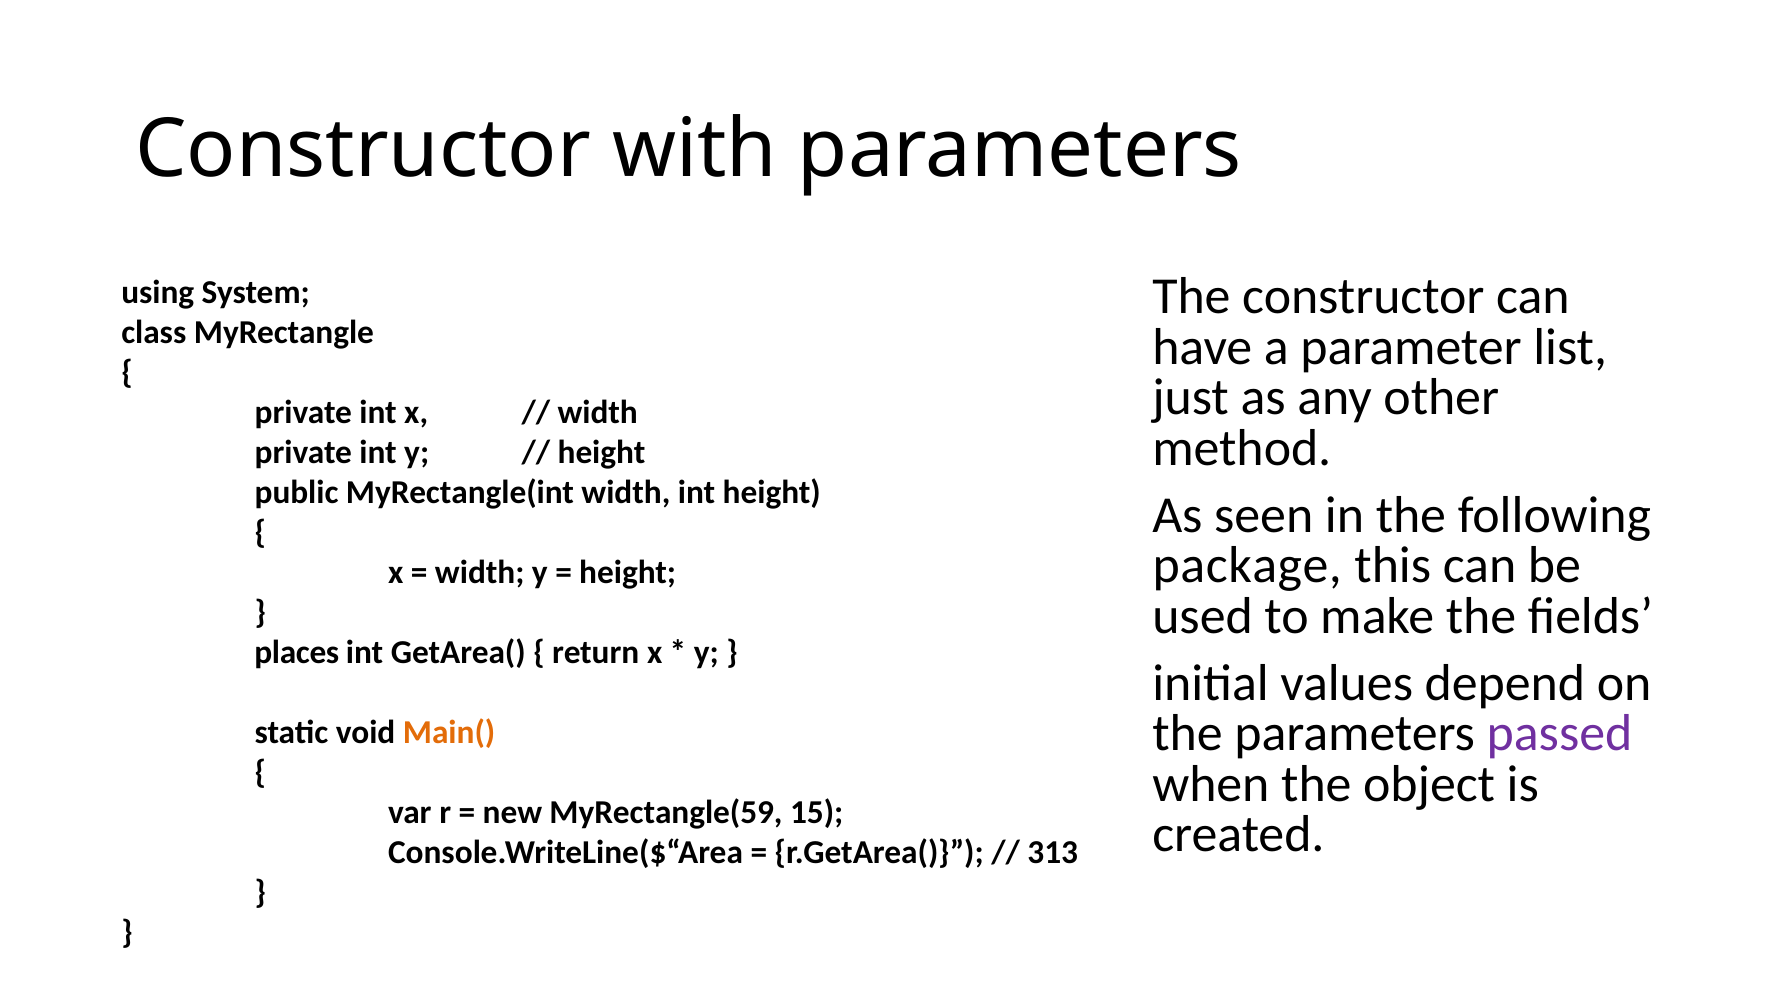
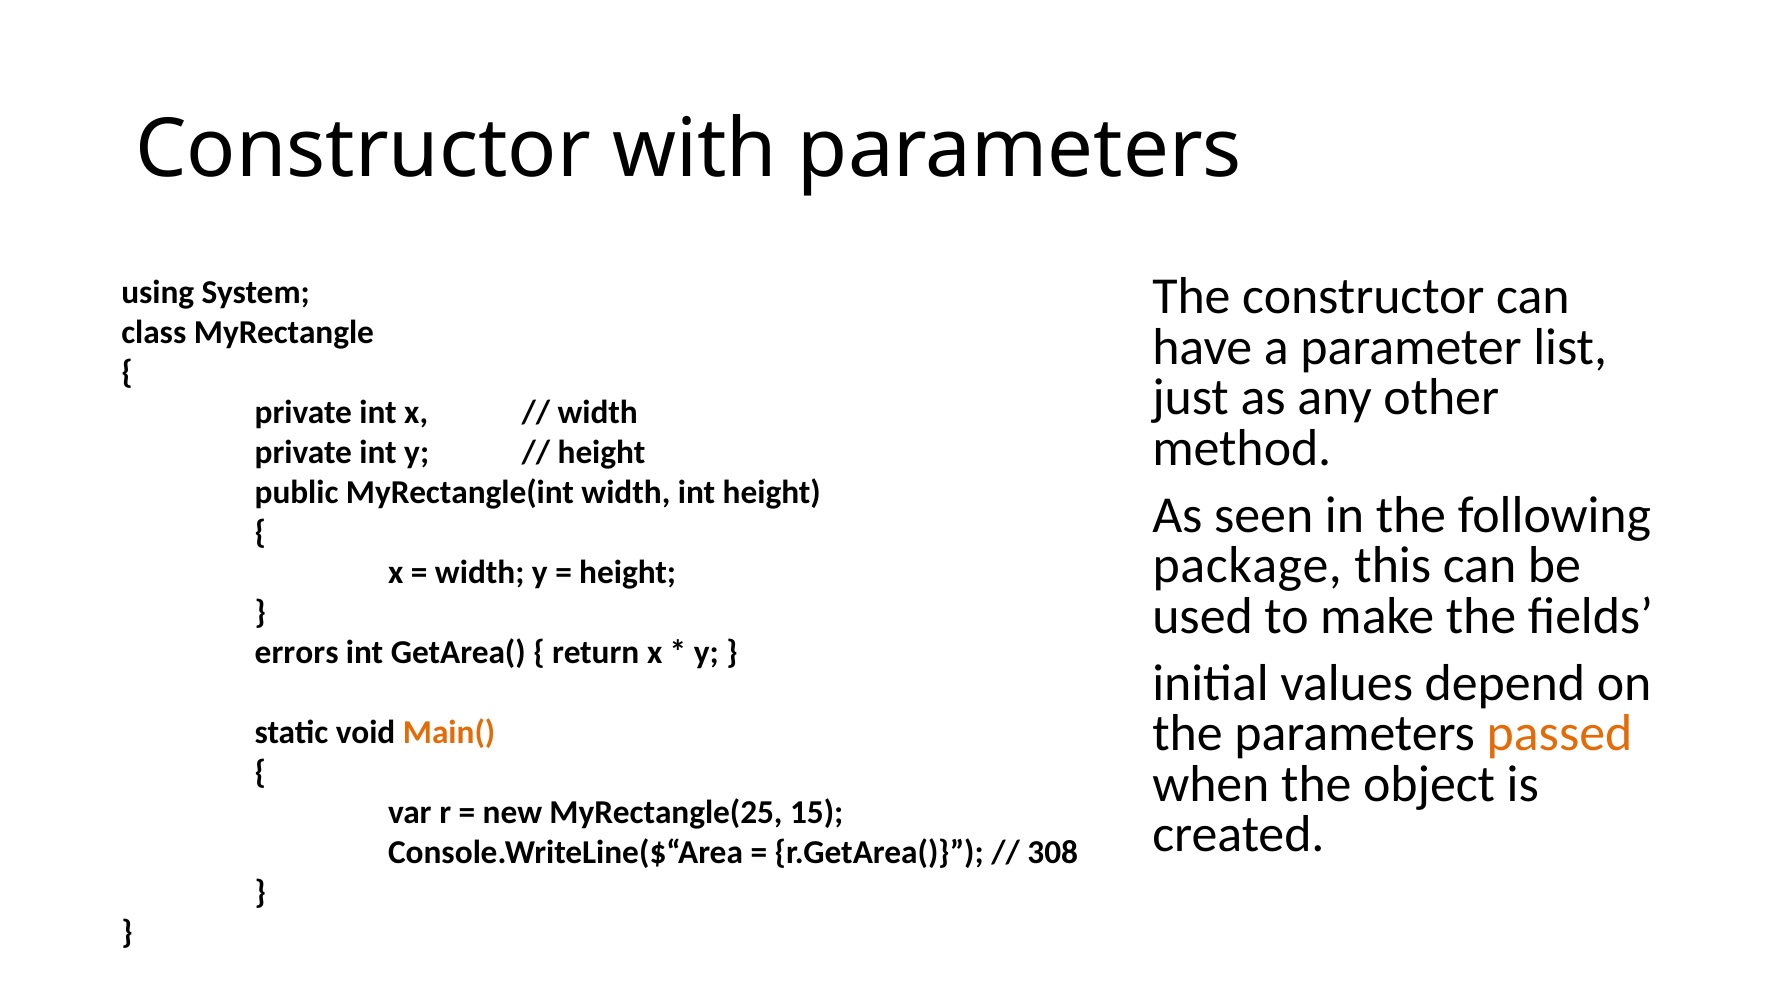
places: places -> errors (297, 652)
passed colour: purple -> orange (1559, 733)
MyRectangle(59: MyRectangle(59 -> MyRectangle(25 (666, 812)
313: 313 -> 308 (1053, 852)
